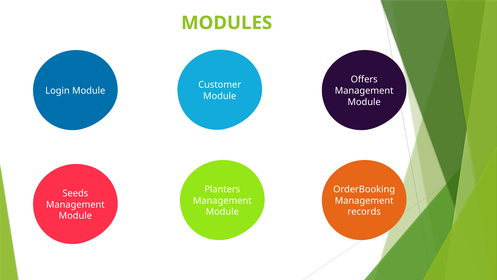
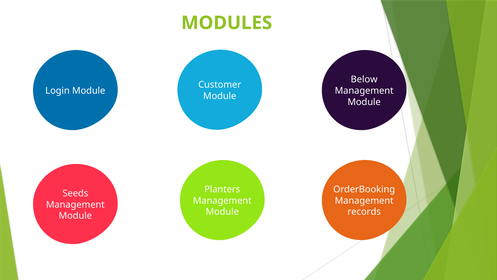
Offers: Offers -> Below (364, 79)
